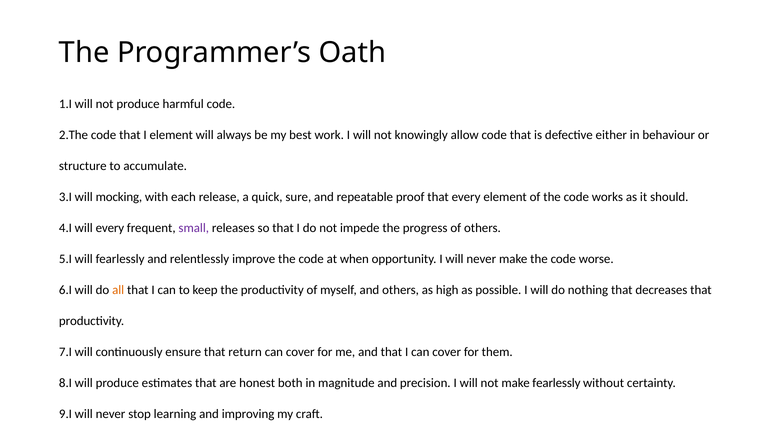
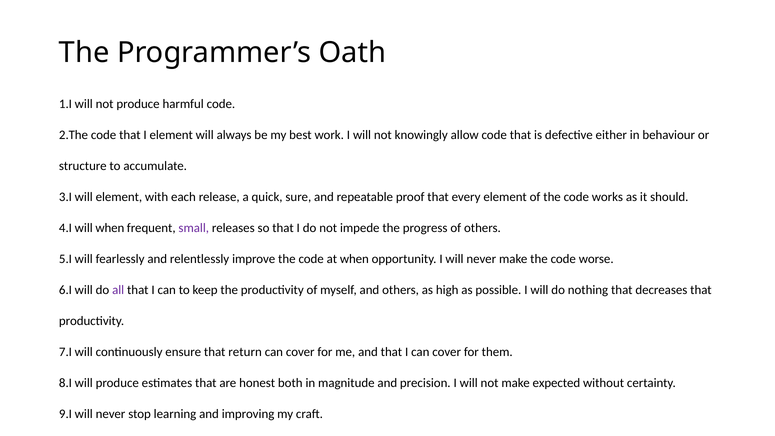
will mocking: mocking -> element (119, 197)
will every: every -> when (110, 228)
all colour: orange -> purple (118, 290)
make fearlessly: fearlessly -> expected (556, 383)
